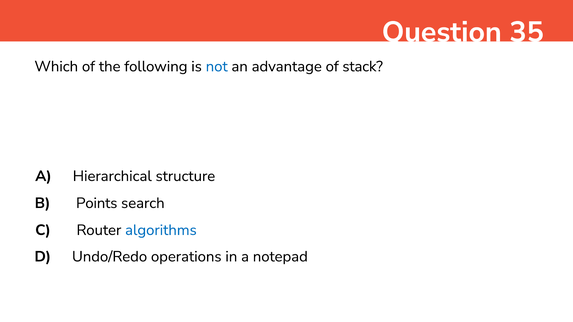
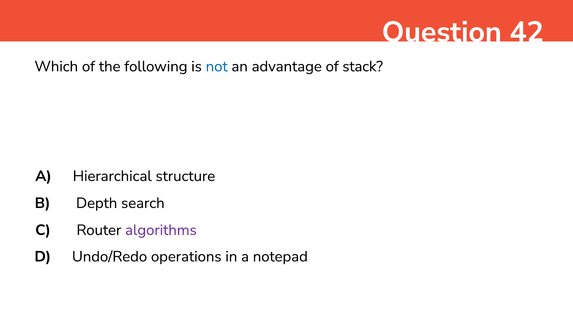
35: 35 -> 42 (527, 32)
Points: Points -> Depth (97, 203)
algorithms colour: blue -> purple (161, 230)
